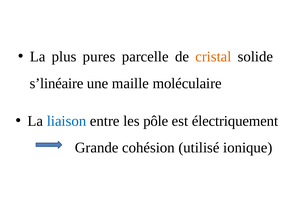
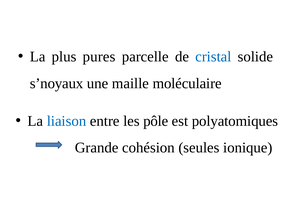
cristal colour: orange -> blue (213, 57)
s’linéaire: s’linéaire -> s’noyaux (57, 83)
électriquement: électriquement -> polyatomiques (235, 121)
utilisé: utilisé -> seules (199, 148)
